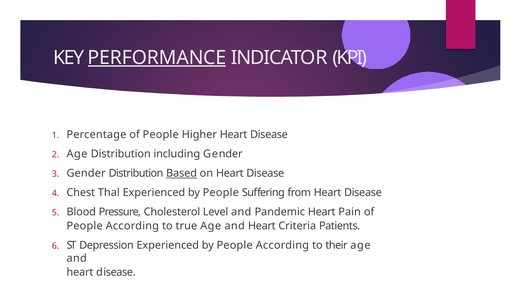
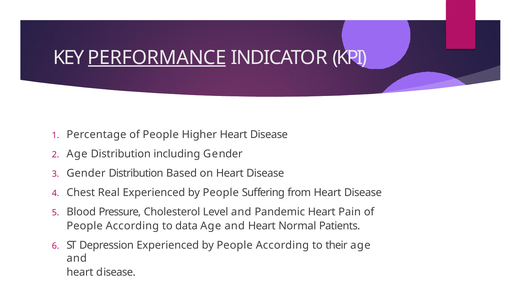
Based underline: present -> none (182, 173)
Thal: Thal -> Real (109, 193)
true: true -> data (186, 226)
Criteria: Criteria -> Normal (297, 226)
